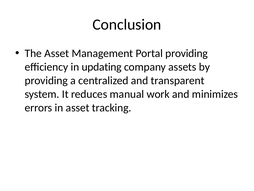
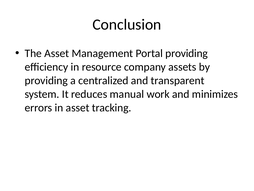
updating: updating -> resource (102, 67)
